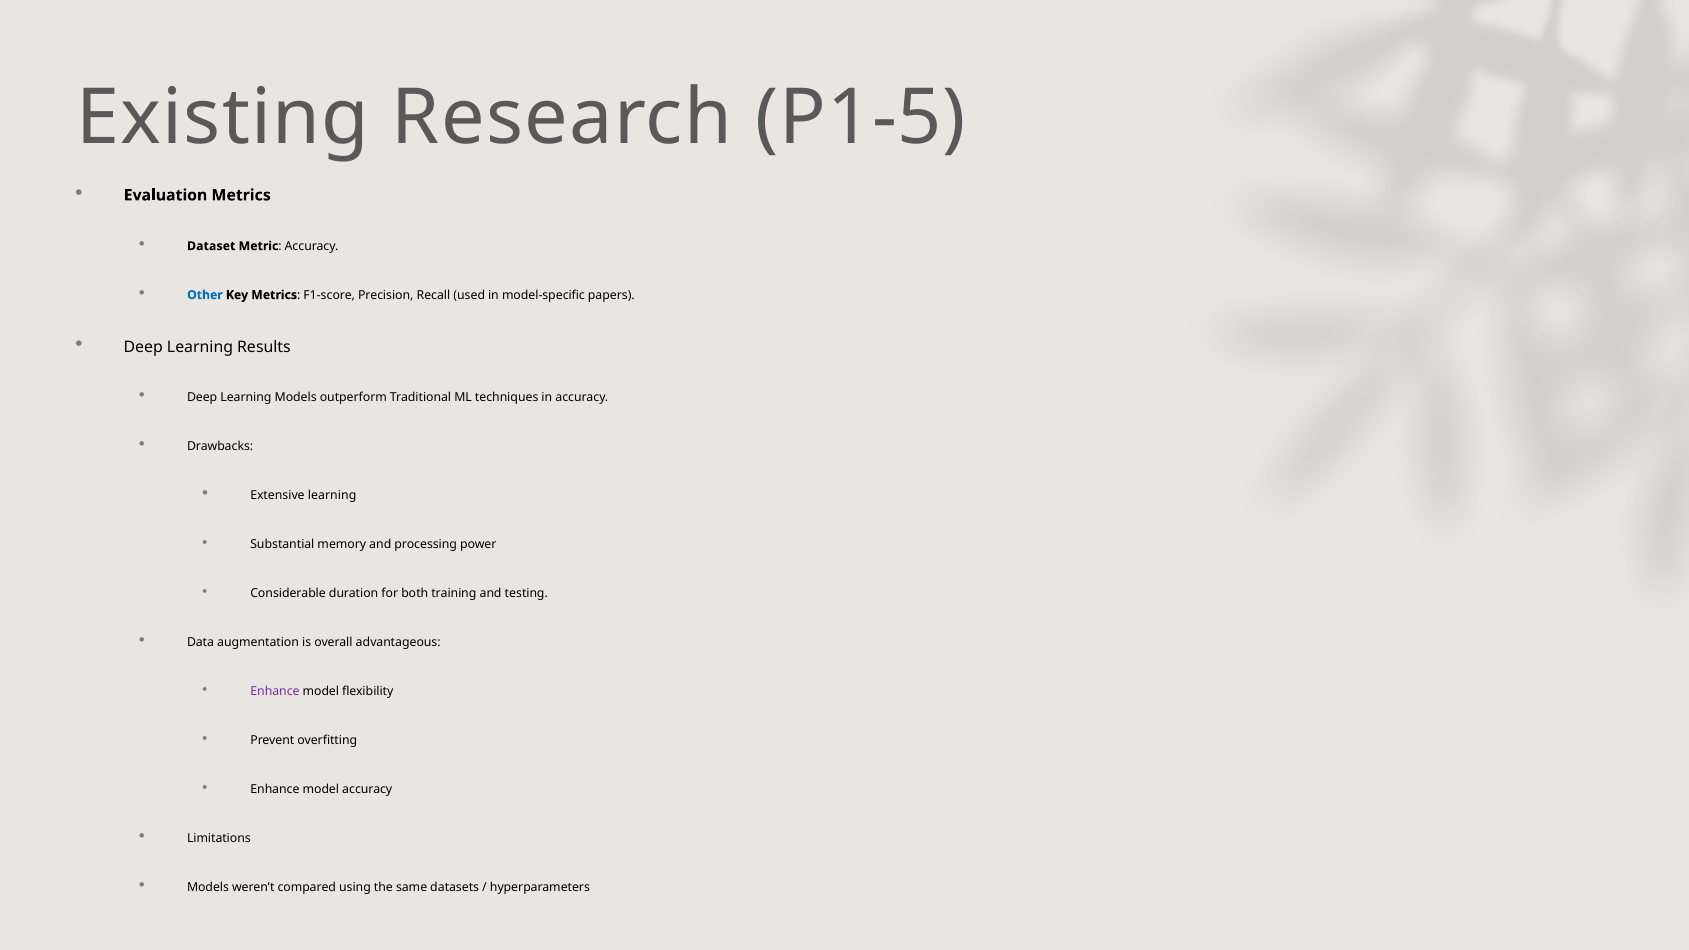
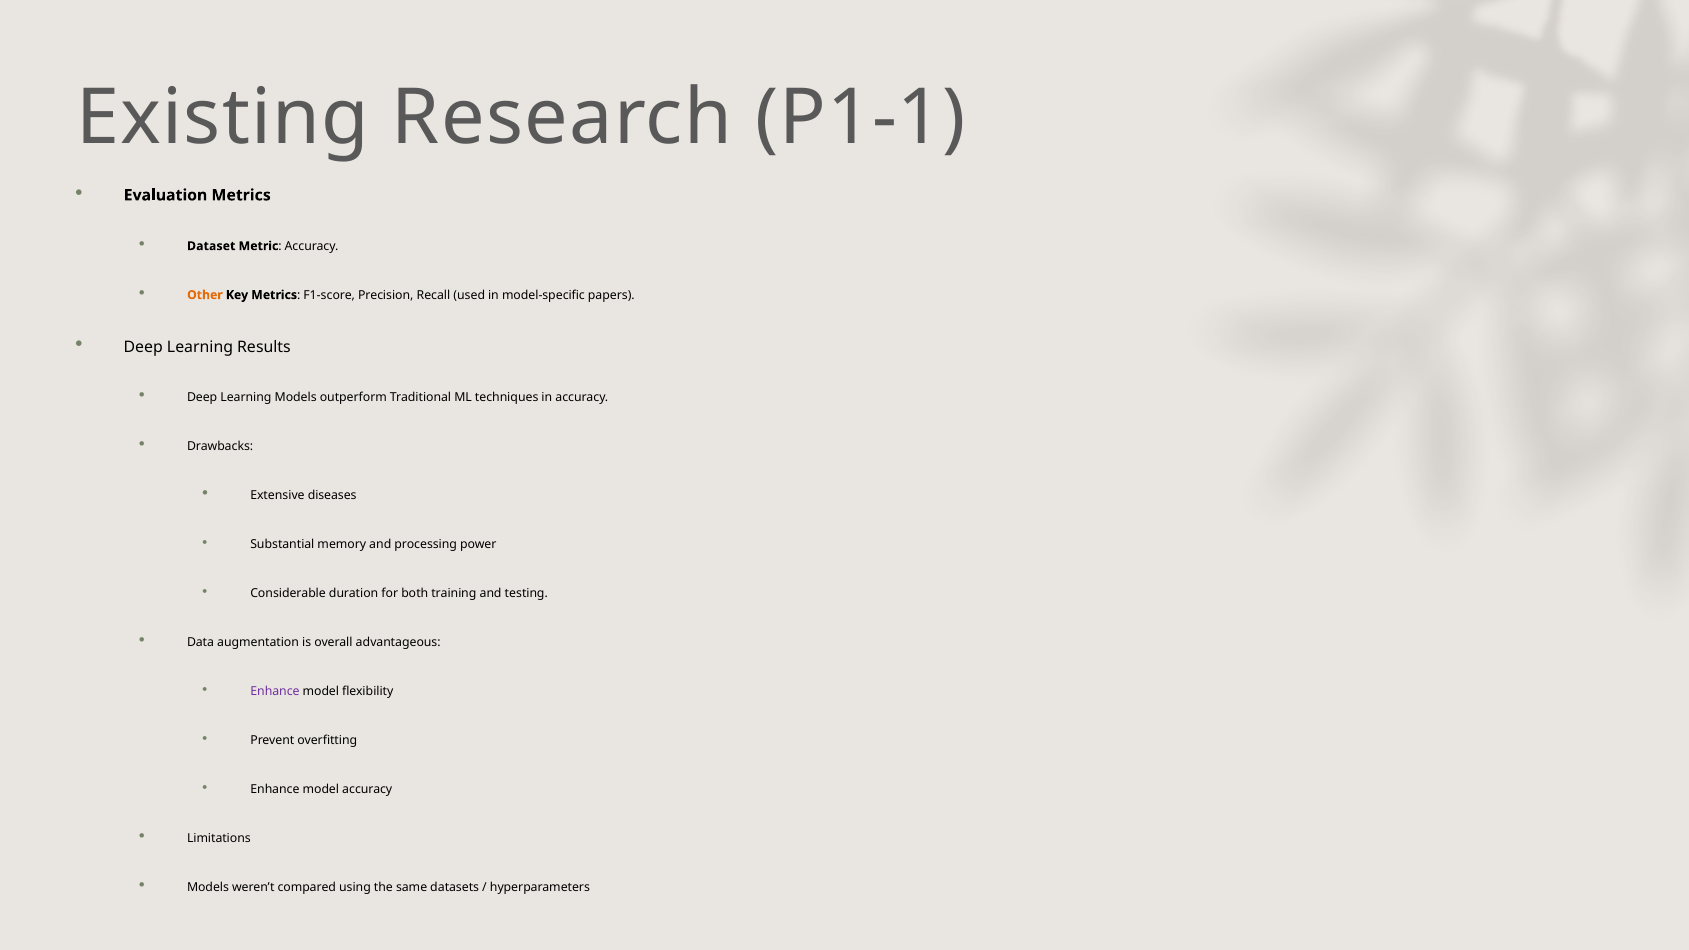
P1-5: P1-5 -> P1-1 (861, 118)
Other colour: blue -> orange (205, 295)
Extensive learning: learning -> diseases (332, 496)
